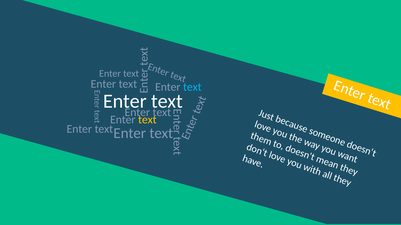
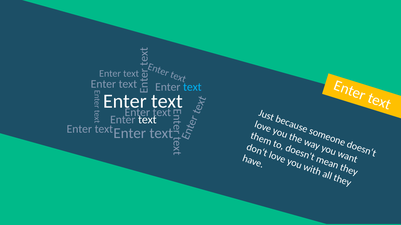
text colour: yellow -> white (147, 120)
